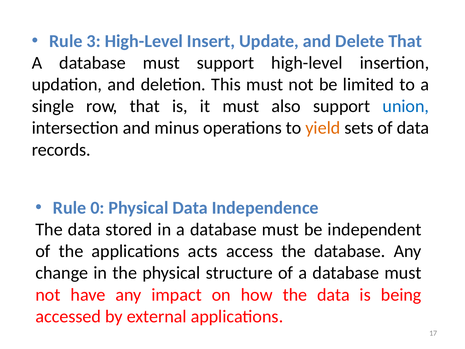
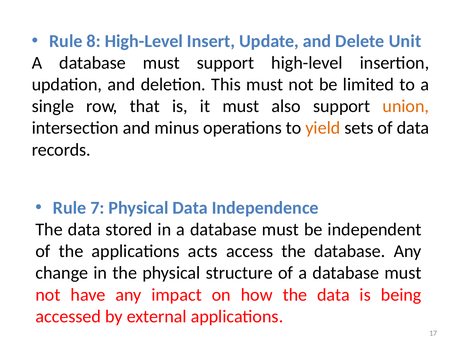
3: 3 -> 8 (94, 41)
Delete That: That -> Unit (405, 41)
union colour: blue -> orange (406, 106)
0: 0 -> 7 (97, 208)
